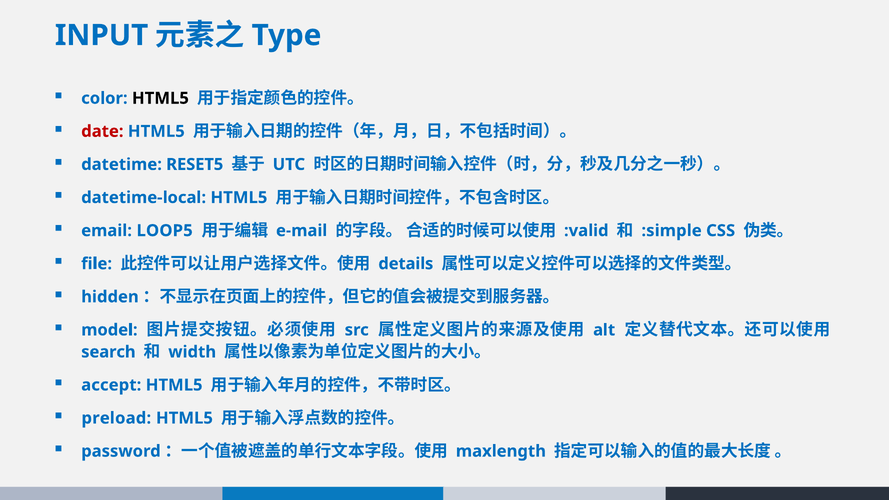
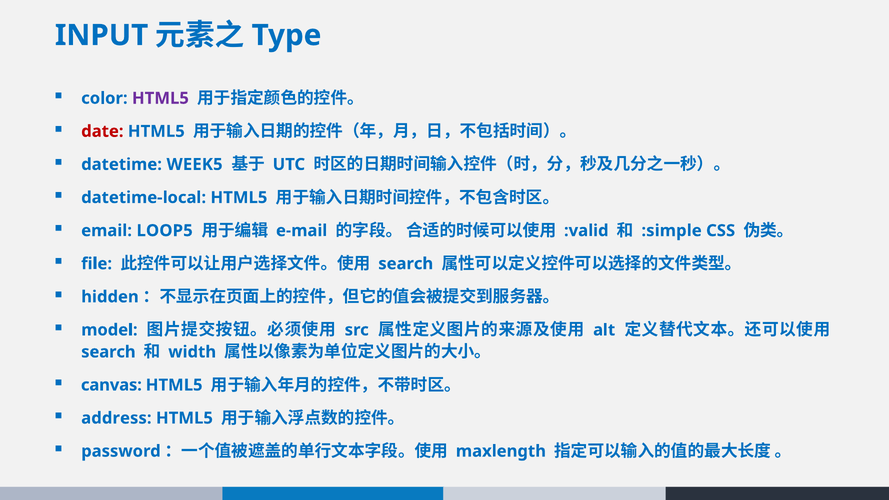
HTML5 colour: black -> purple (160, 98)
RESET5: RESET5 -> WEEK5 (195, 164)
details: details -> search (406, 264)
accept: accept -> canvas (111, 385)
preload: preload -> address (116, 418)
